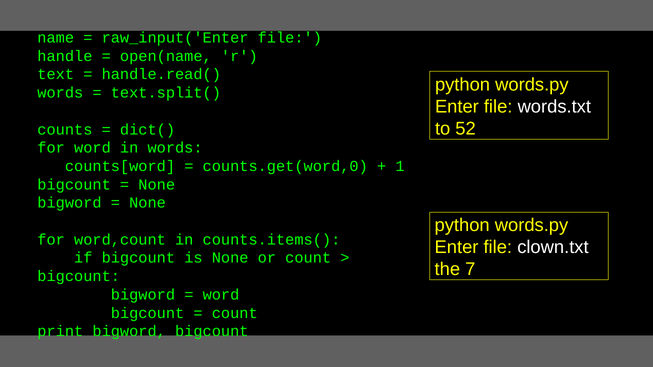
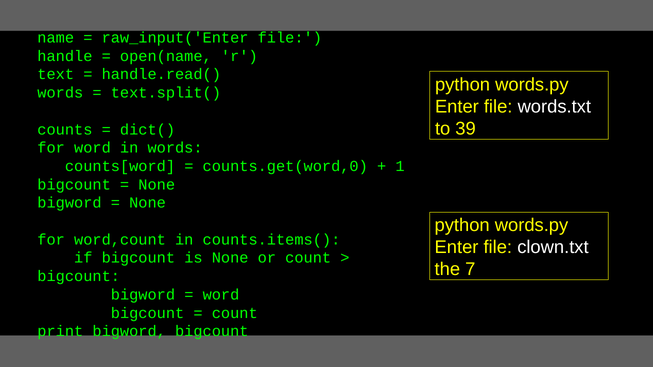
52: 52 -> 39 (466, 129)
